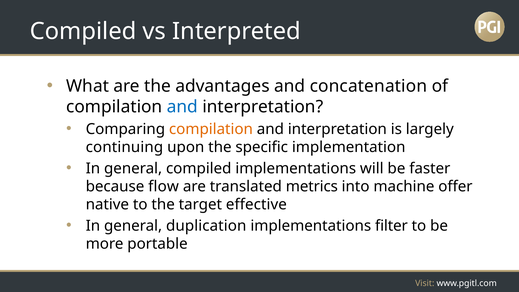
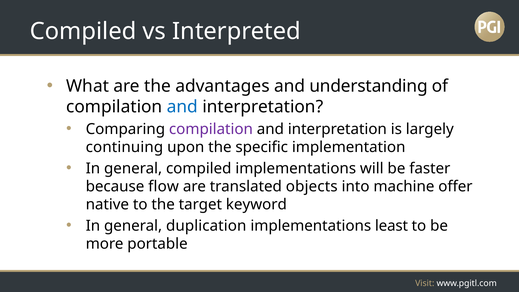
concatenation: concatenation -> understanding (369, 86)
compilation colour: orange -> purple (211, 129)
metrics: metrics -> objects (312, 186)
effective: effective -> keyword (256, 205)
filter: filter -> least (391, 226)
